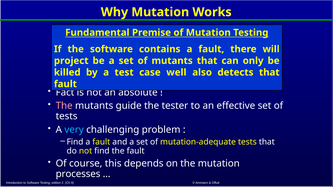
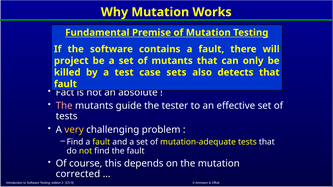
well: well -> sets (176, 72)
very colour: light blue -> yellow (74, 130)
processes: processes -> corrected (78, 174)
